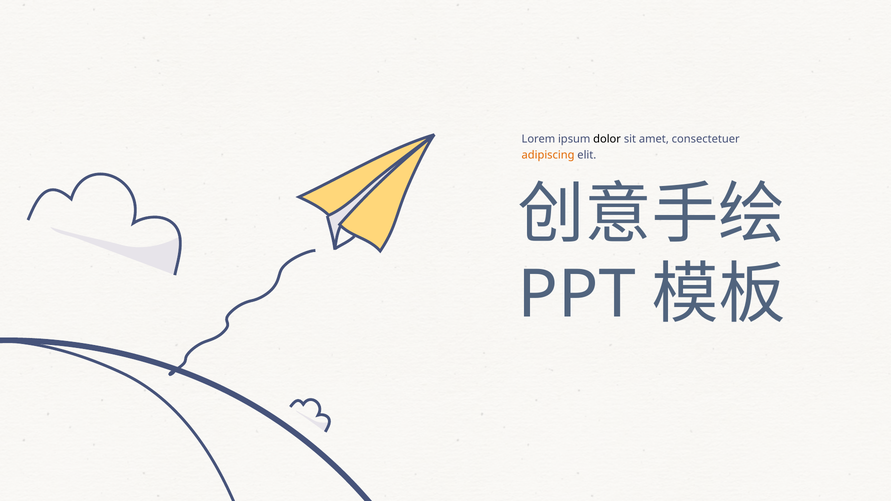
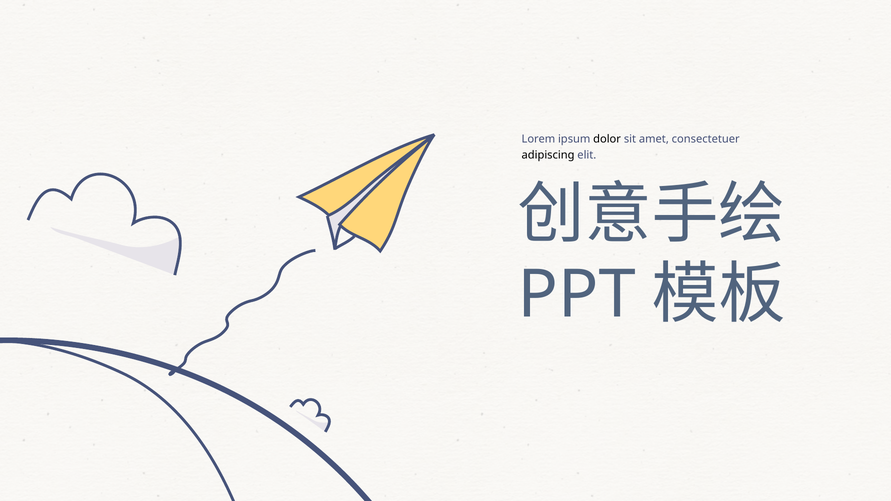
adipiscing colour: orange -> black (548, 155)
